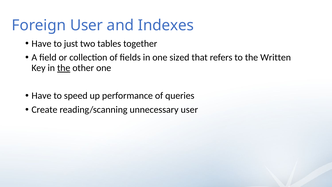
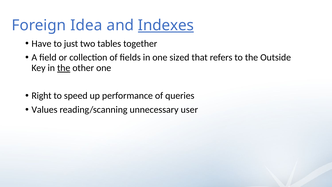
Foreign User: User -> Idea (86, 25)
Indexes underline: none -> present (166, 25)
Written: Written -> Outside (276, 57)
Have: Have -> Right (42, 96)
Create: Create -> Values (44, 110)
